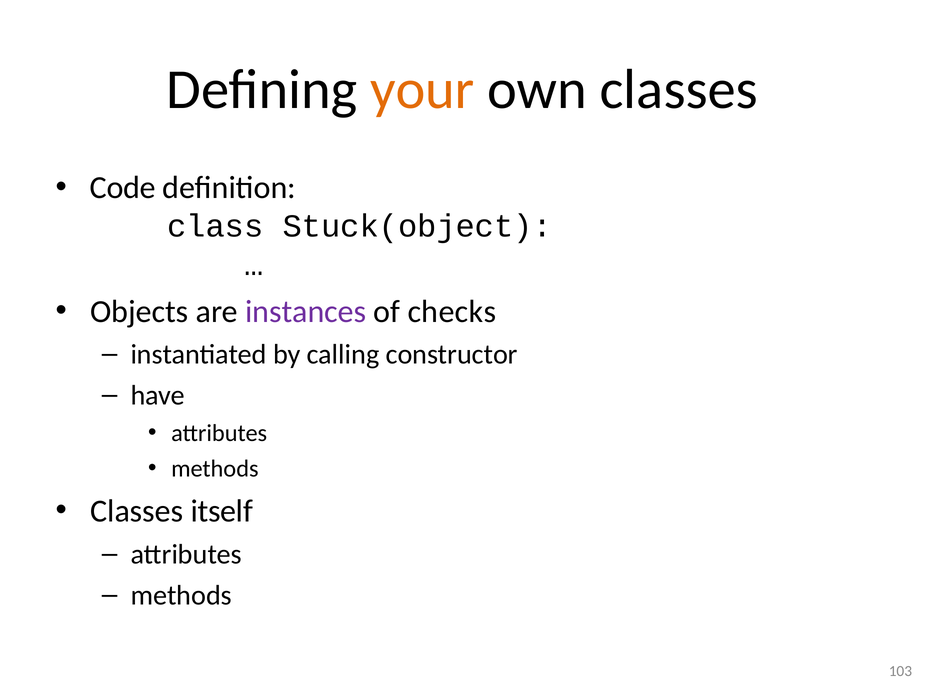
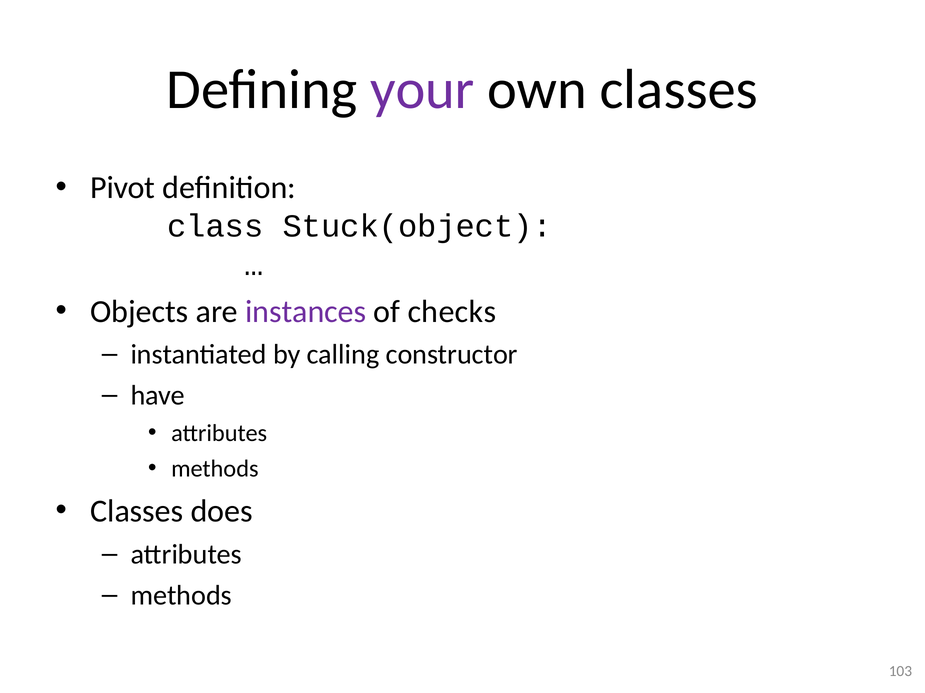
your colour: orange -> purple (422, 90)
Code: Code -> Pivot (123, 188)
itself: itself -> does (222, 512)
